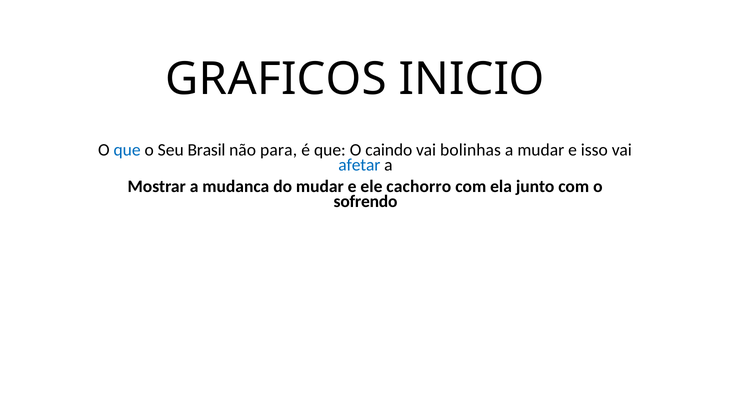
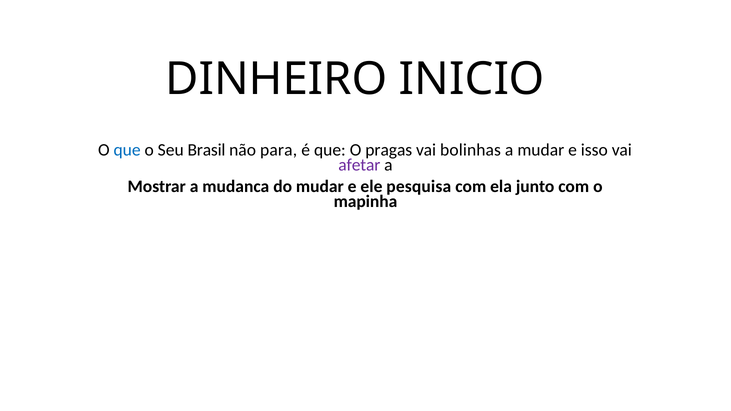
GRAFICOS: GRAFICOS -> DINHEIRO (276, 79)
caindo: caindo -> pragas (389, 150)
afetar colour: blue -> purple (359, 165)
cachorro: cachorro -> pesquisa (419, 186)
sofrendo: sofrendo -> mapinha (365, 201)
